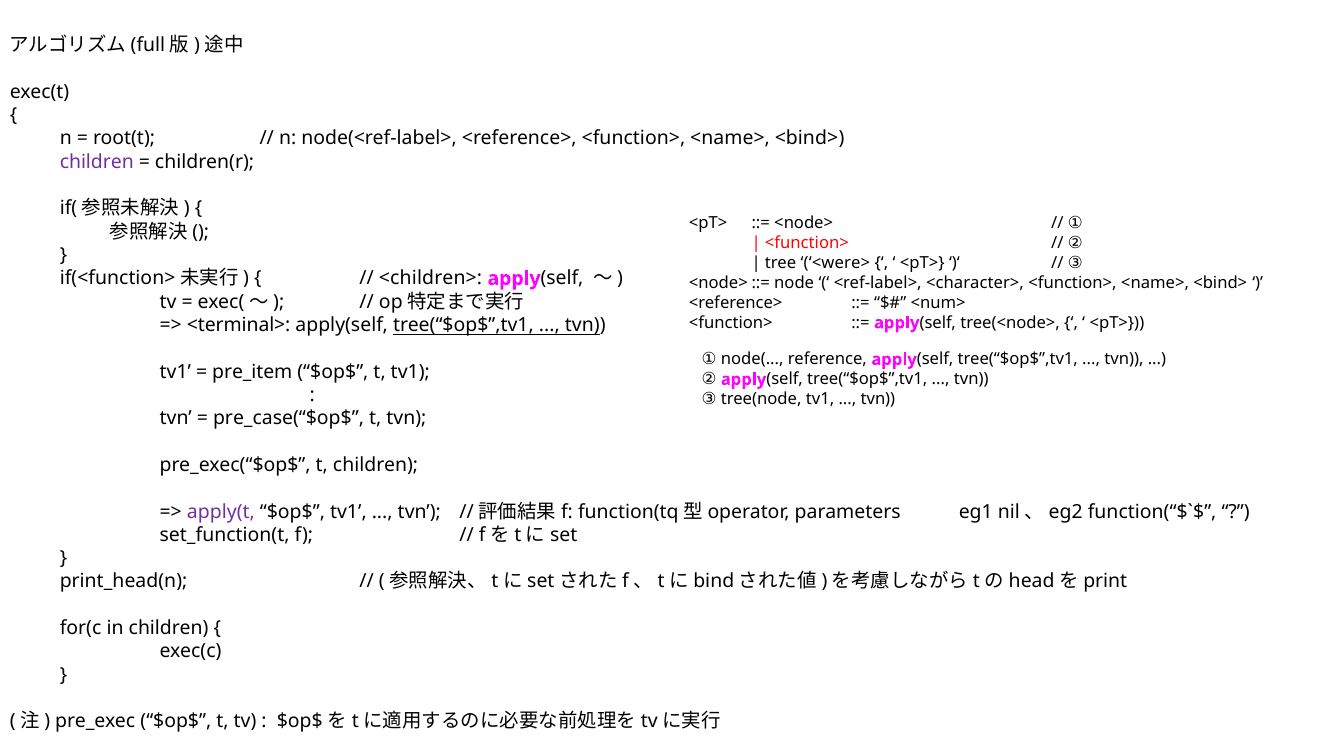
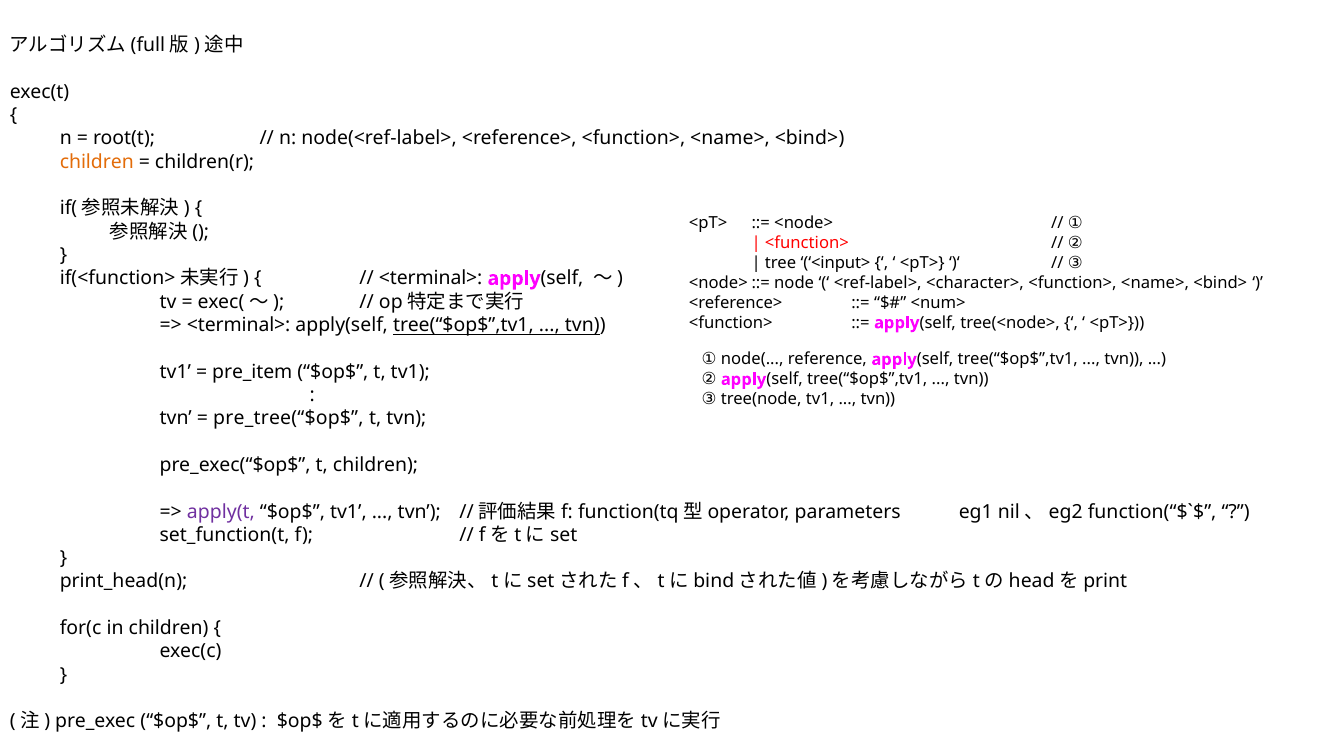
children colour: purple -> orange (97, 162)
<were>: <were> -> <input> (836, 263)
<children>: <children> -> <terminal> (431, 279)
pre_case(“$op$: pre_case(“$op$ -> pre_tree(“$op$ (288, 418)
